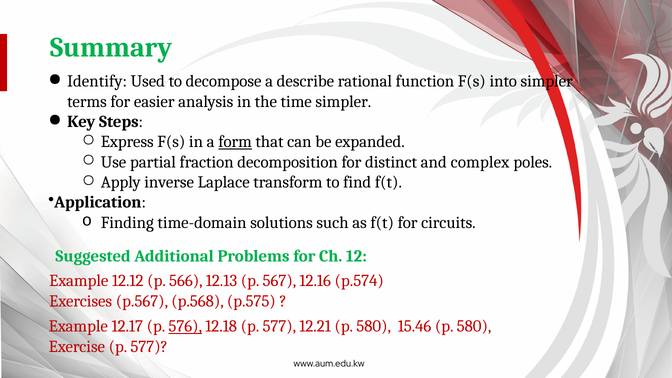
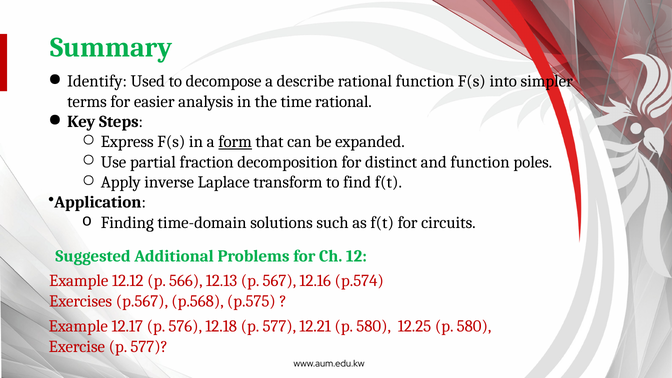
time simpler: simpler -> rational (343, 102)
and complex: complex -> function (480, 162)
576 underline: present -> none (185, 326)
15.46: 15.46 -> 12.25 (415, 326)
